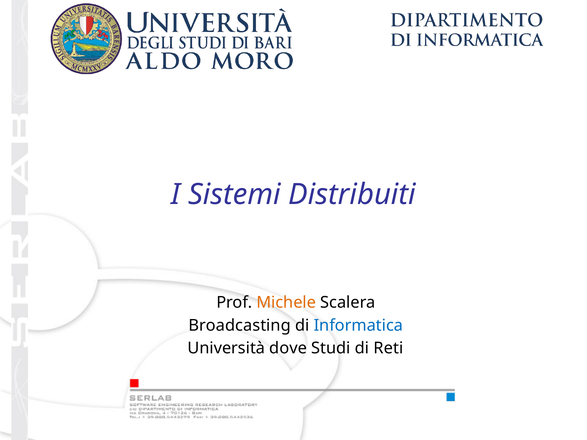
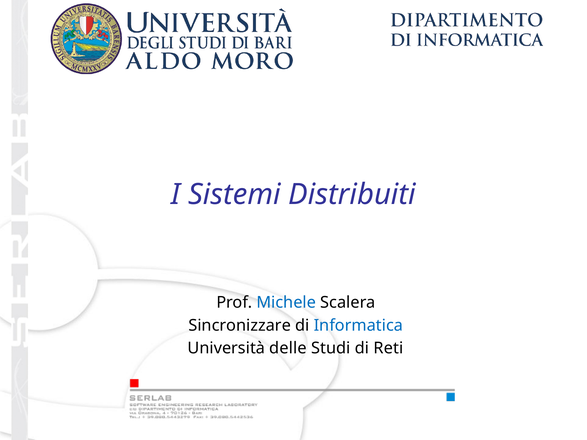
Michele colour: orange -> blue (286, 303)
Broadcasting: Broadcasting -> Sincronizzare (240, 326)
dove: dove -> delle (288, 348)
